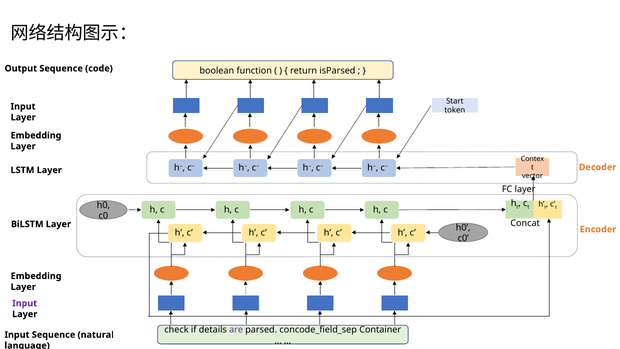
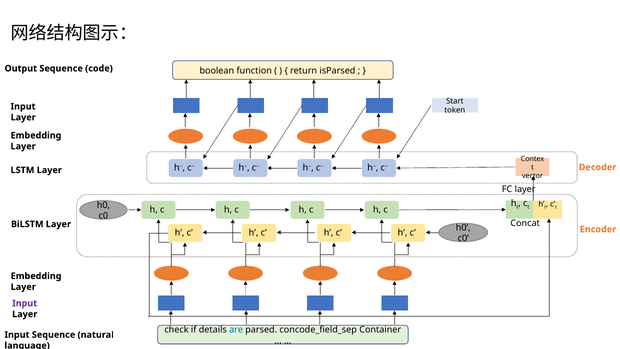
are colour: purple -> blue (236, 330)
